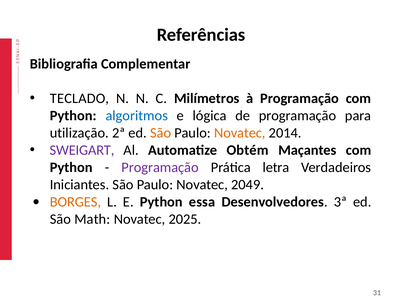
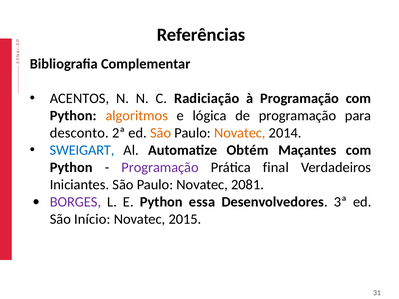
TECLADO: TECLADO -> ACENTOS (80, 98)
Milímetros: Milímetros -> Radiciação (207, 98)
algoritmos colour: blue -> orange (137, 116)
utilização: utilização -> desconto (79, 133)
SWEIGART colour: purple -> blue (82, 150)
letra: letra -> final (276, 168)
2049: 2049 -> 2081 (248, 185)
BORGES colour: orange -> purple (75, 202)
Math: Math -> Início (92, 219)
2025: 2025 -> 2015 (185, 219)
